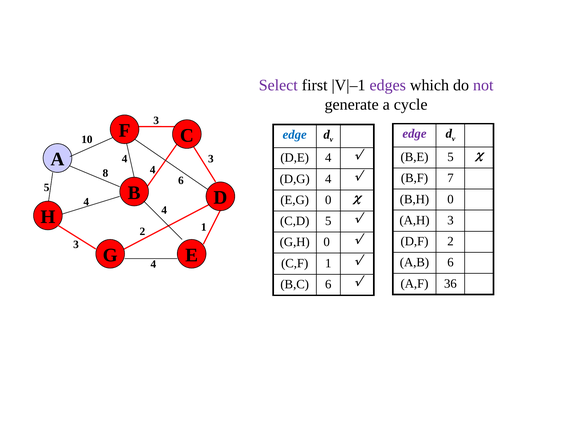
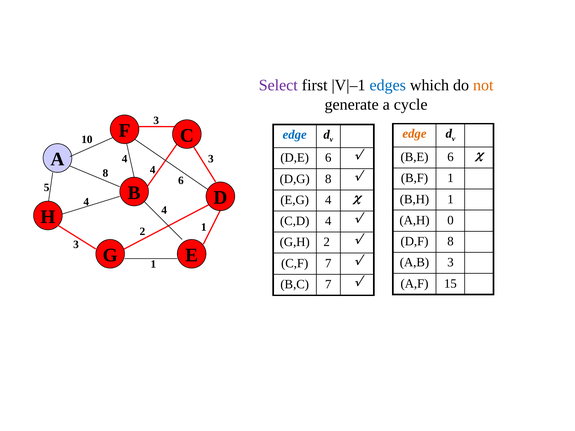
edges colour: purple -> blue (388, 85)
not colour: purple -> orange (483, 85)
edge colour: purple -> orange (414, 134)
B,E 5: 5 -> 6 (450, 157)
D,E 4: 4 -> 6 (328, 158)
B,F 7: 7 -> 1 (450, 178)
D,G 4: 4 -> 8 (328, 179)
B,H 0: 0 -> 1 (450, 199)
E,G 0: 0 -> 4 (328, 200)
A,H 3: 3 -> 0 (450, 220)
C,D 5: 5 -> 4 (328, 221)
D,F 2: 2 -> 8 (450, 241)
G,H 0: 0 -> 2 (327, 242)
G 4: 4 -> 1 (153, 264)
A,B 6: 6 -> 3 (450, 263)
C,F 1: 1 -> 7 (328, 263)
36: 36 -> 15 (450, 284)
B,C 6: 6 -> 7 (328, 284)
